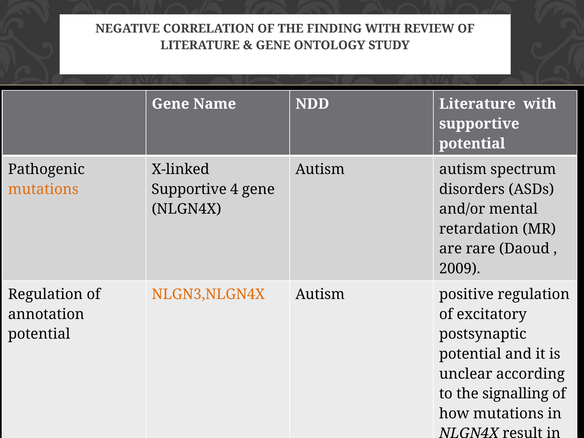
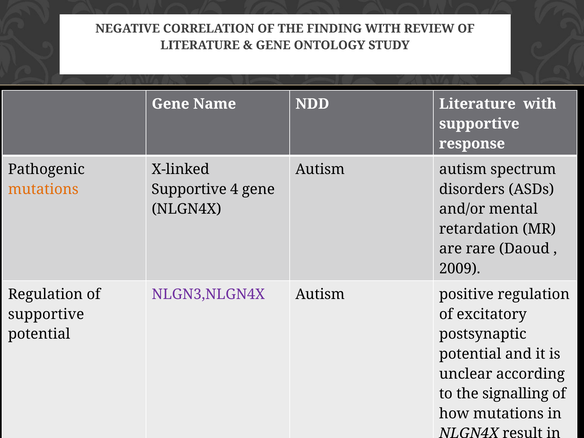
potential: potential -> response (472, 144)
NLGN3,NLGN4X colour: orange -> purple (208, 294)
annotation: annotation -> supportive (46, 314)
